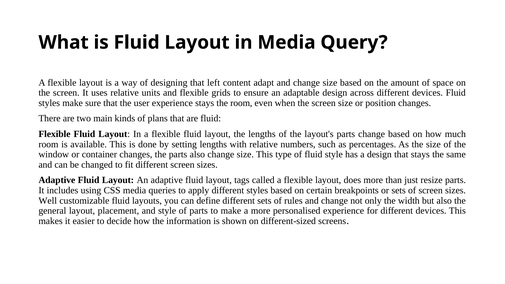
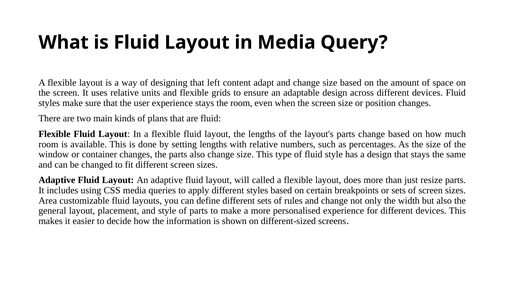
tags: tags -> will (242, 180)
Well: Well -> Area (48, 201)
